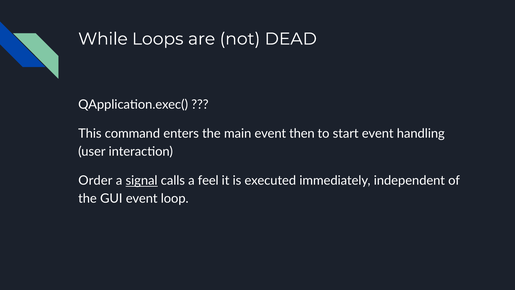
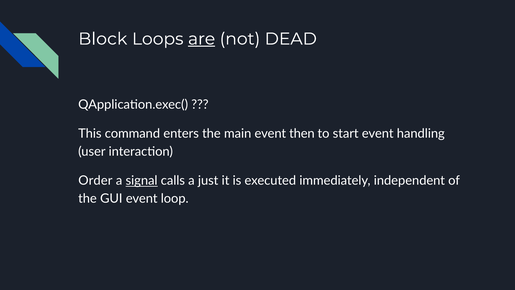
While: While -> Block (103, 39)
are underline: none -> present (202, 39)
feel: feel -> just (208, 181)
